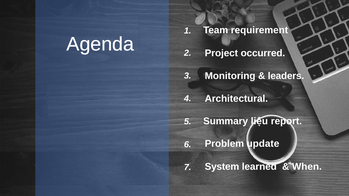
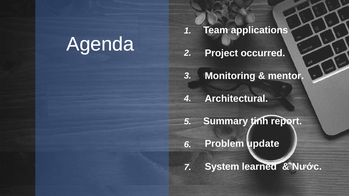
requirement: requirement -> applications (259, 30)
leaders: leaders -> mentor (286, 76)
liệu: liệu -> tinh (259, 121)
When: When -> Nước (307, 167)
